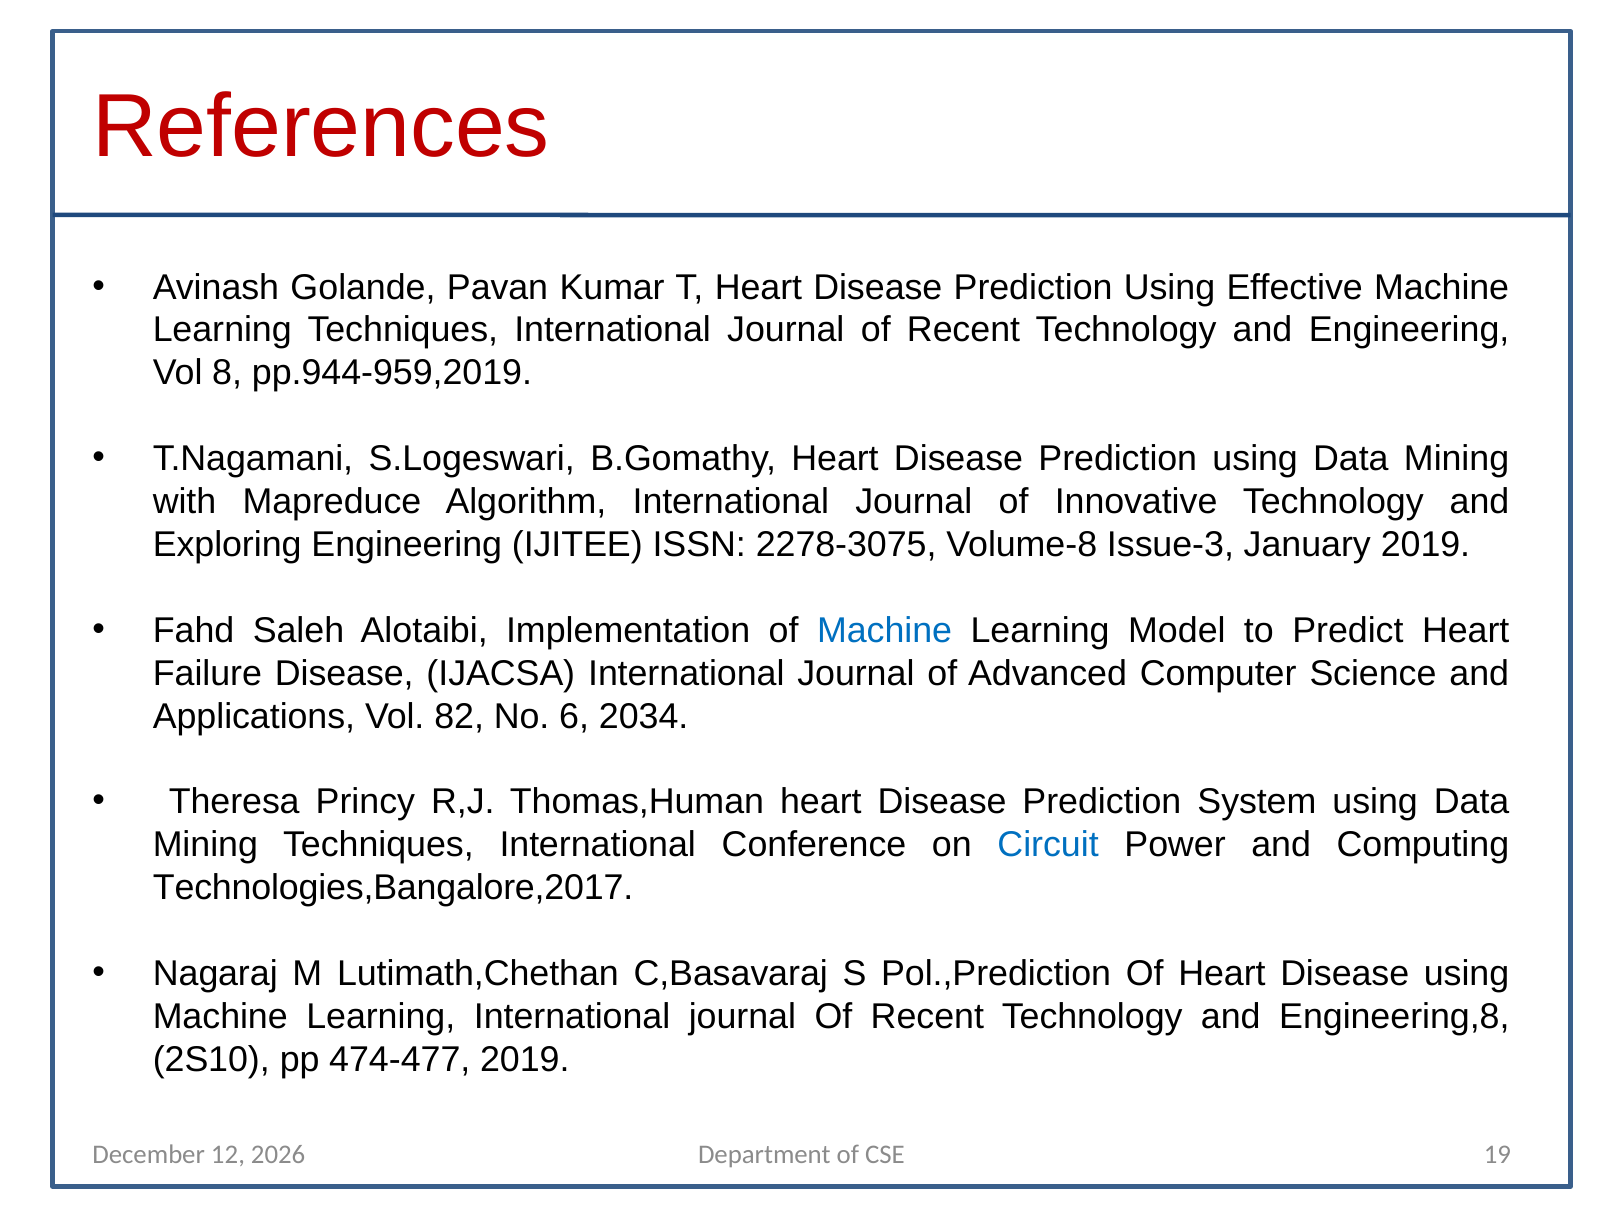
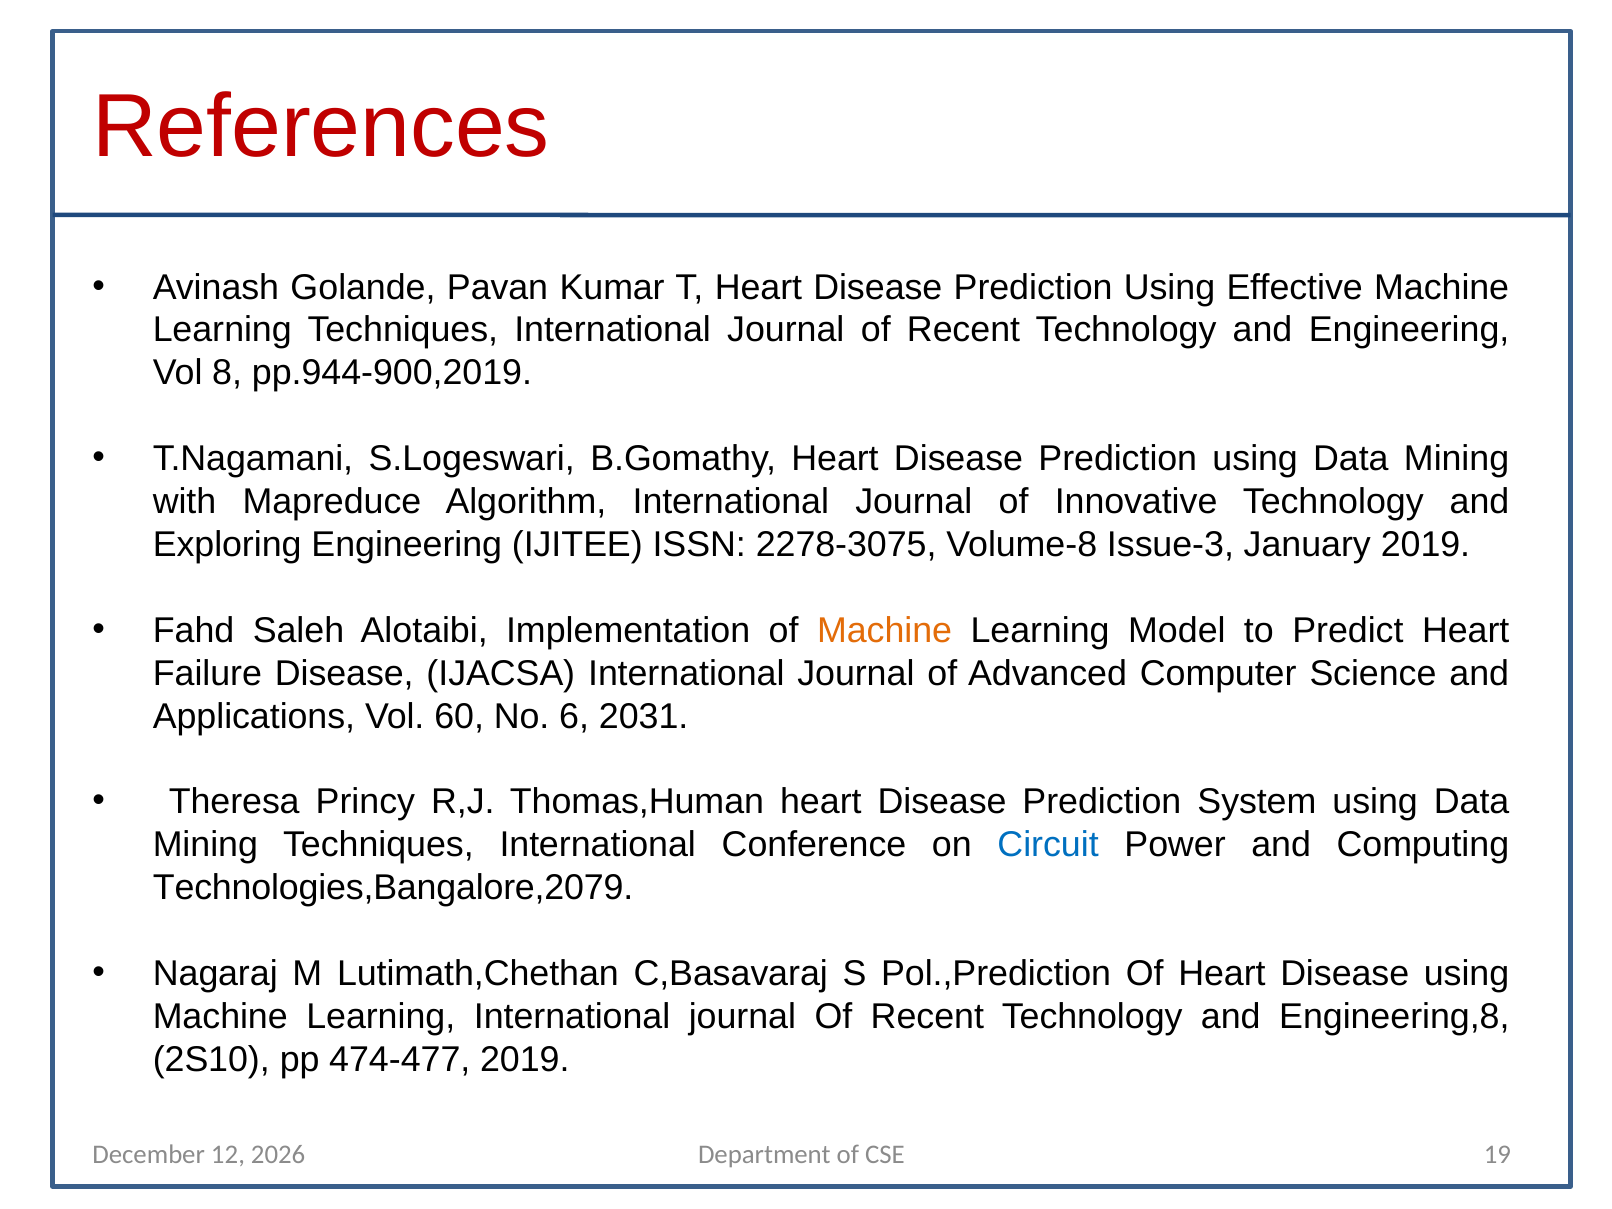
pp.944-959,2019: pp.944-959,2019 -> pp.944-900,2019 (392, 373)
Machine colour: blue -> orange (885, 630)
82: 82 -> 60 (459, 716)
2034: 2034 -> 2031 (644, 716)
Technologies,Bangalore,2017: Technologies,Bangalore,2017 -> Technologies,Bangalore,2079 (393, 888)
